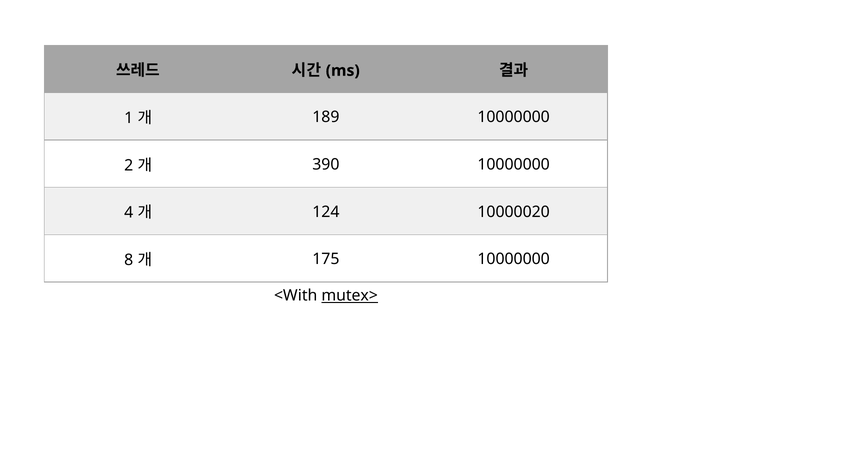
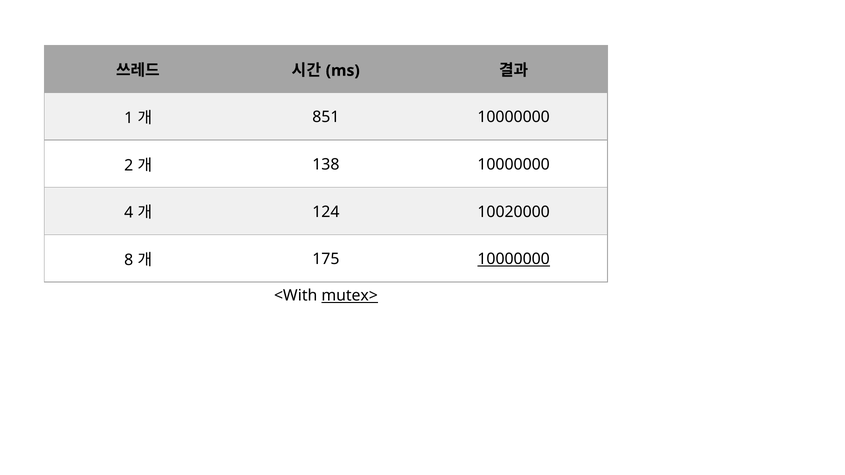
189: 189 -> 851 (326, 117)
390: 390 -> 138 (326, 165)
10000020: 10000020 -> 10020000 (514, 212)
10000000 underline: none -> present (514, 259)
